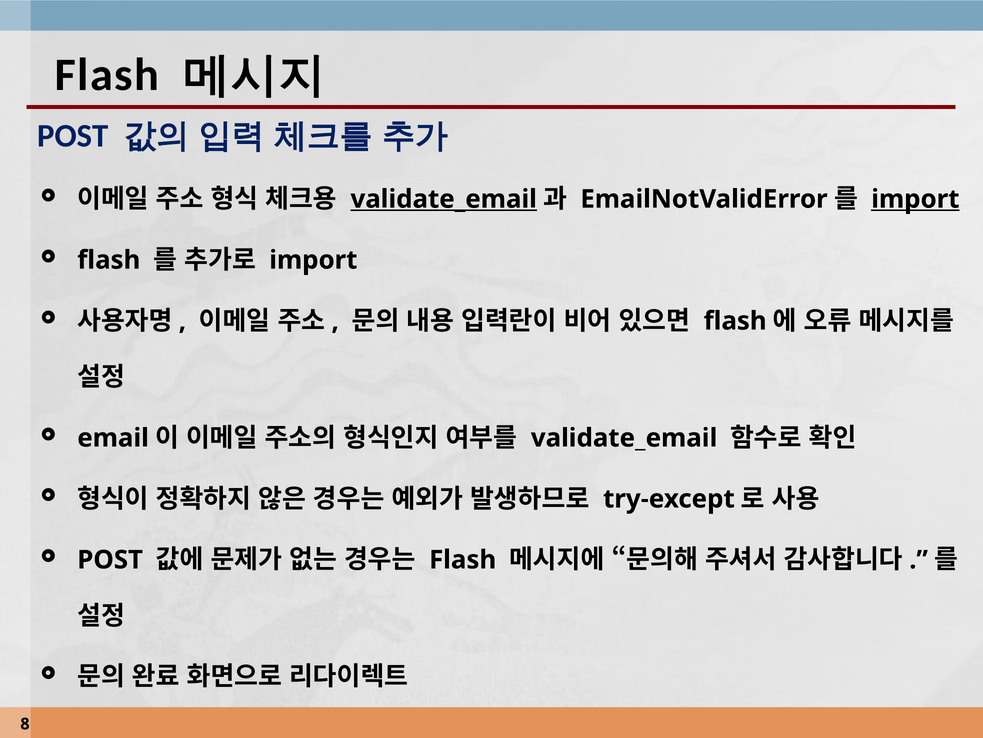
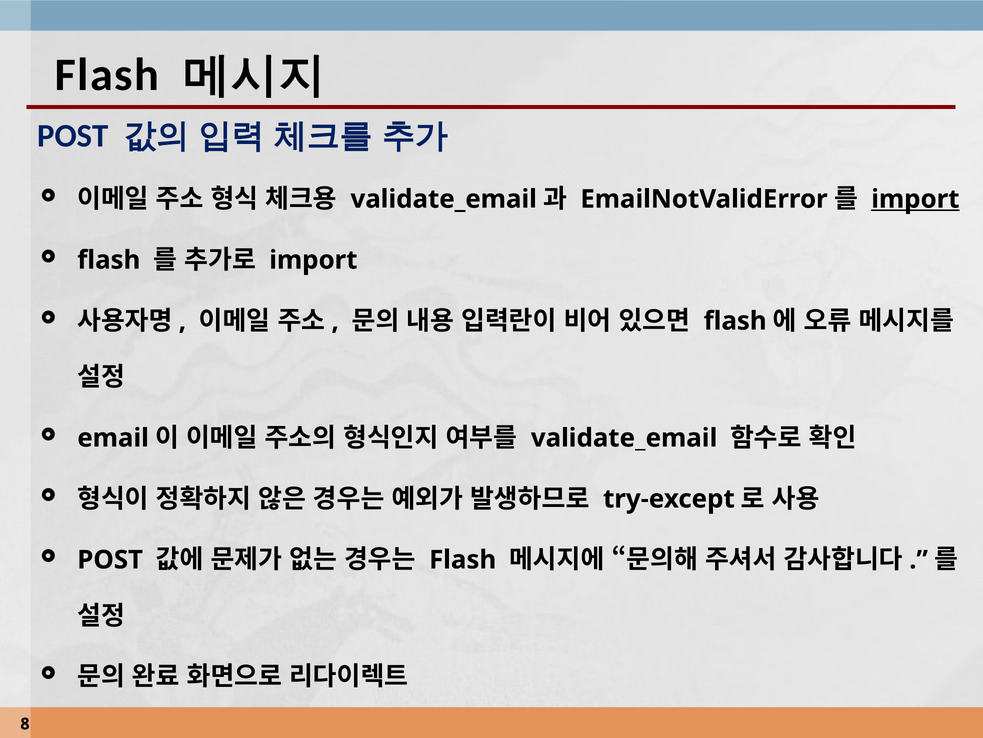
validate_email underline: present -> none (444, 199)
